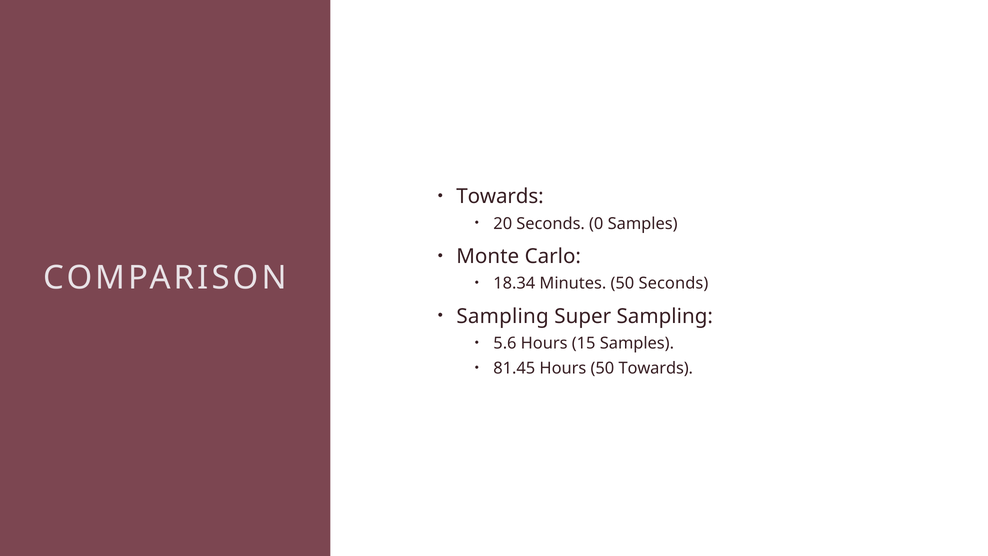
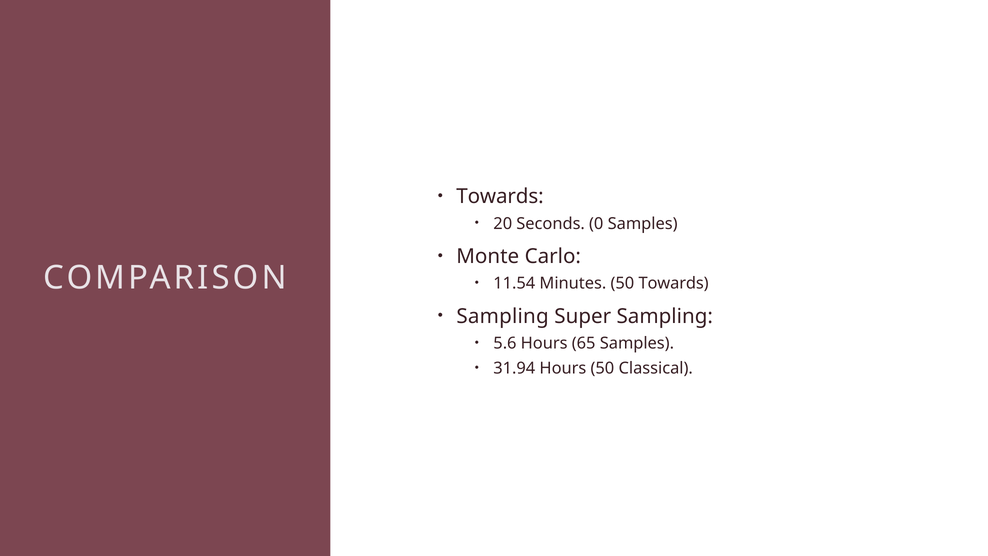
18.34: 18.34 -> 11.54 (514, 283)
50 Seconds: Seconds -> Towards (674, 283)
15: 15 -> 65 (584, 343)
81.45: 81.45 -> 31.94 (514, 368)
50 Towards: Towards -> Classical (656, 368)
